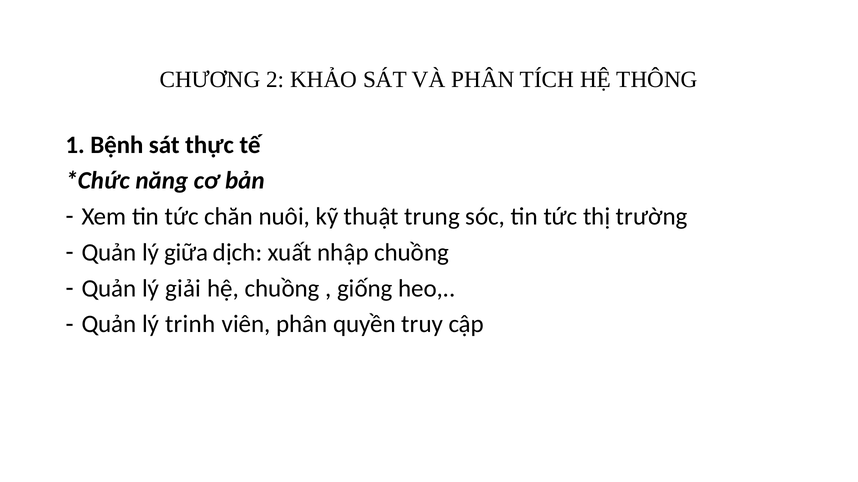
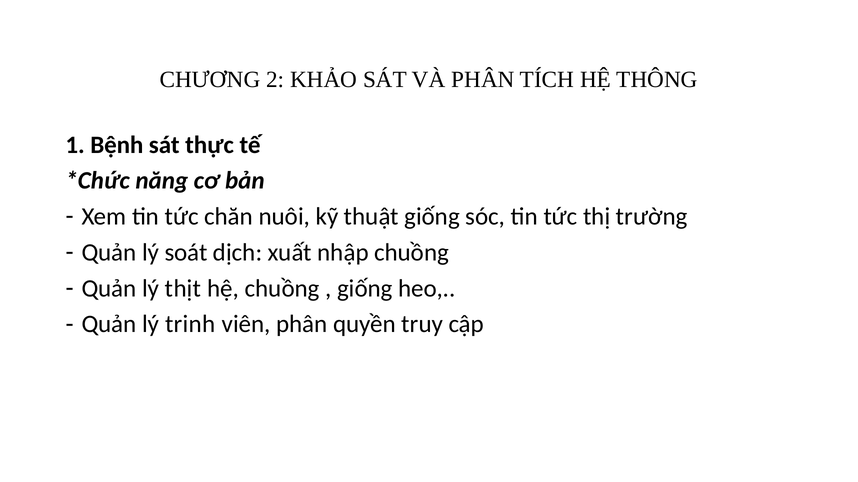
thuật trung: trung -> giống (432, 217)
giữa: giữa -> soát (186, 253)
giải: giải -> thịt (183, 289)
